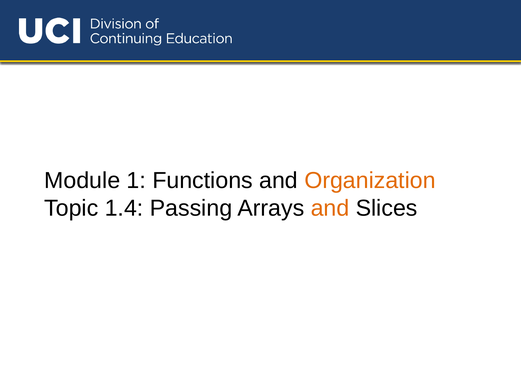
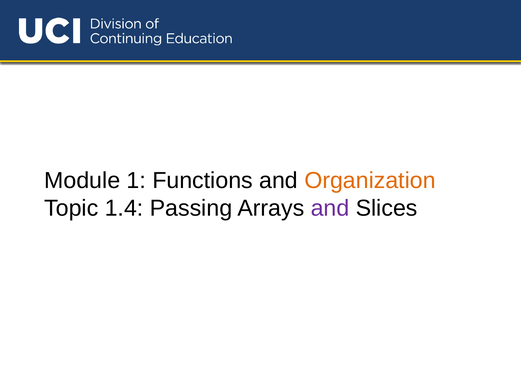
and colour: orange -> purple (330, 209)
